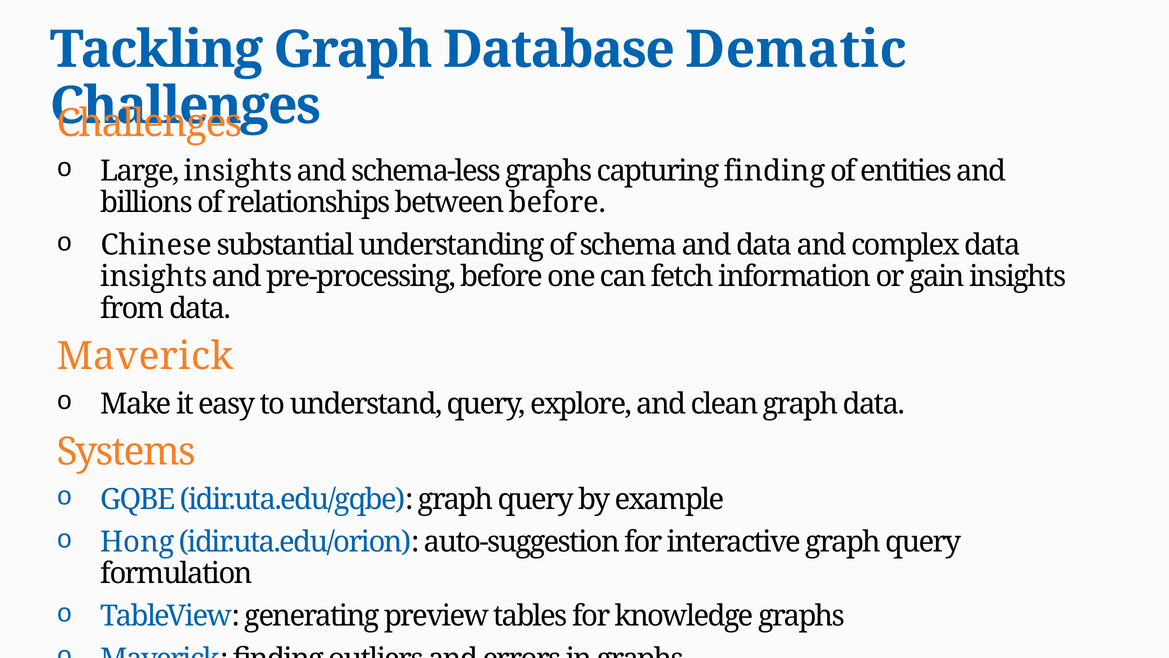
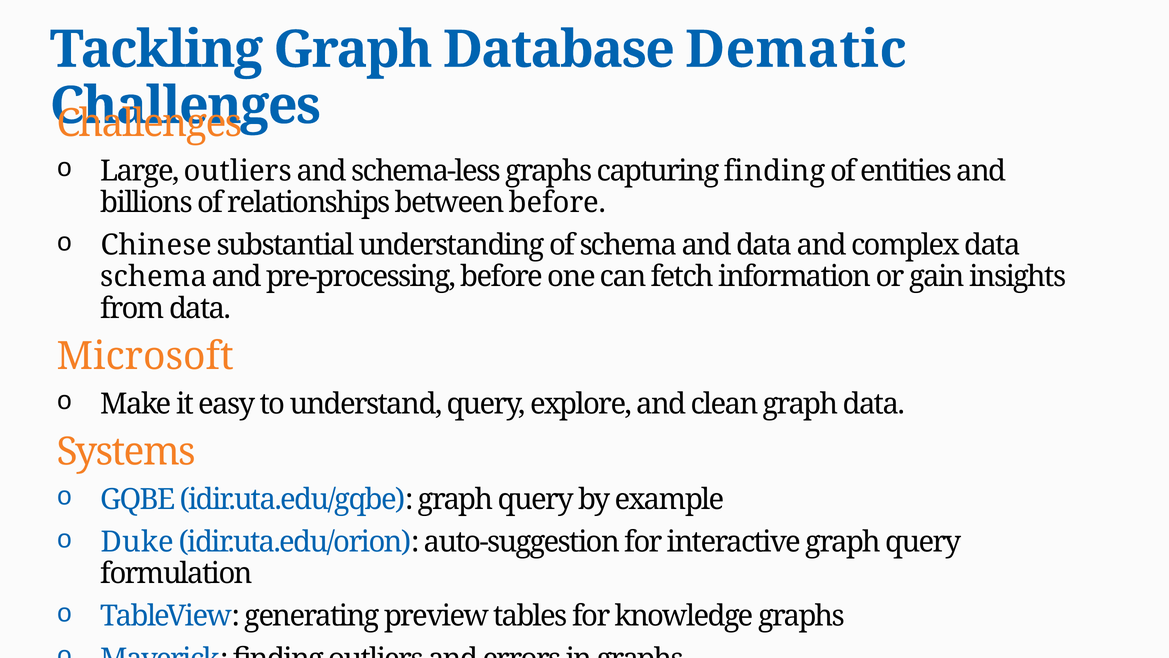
Large insights: insights -> outliers (238, 171)
insights: insights -> schema (154, 277)
Maverick: Maverick -> Microsoft (145, 356)
Hong: Hong -> Duke (137, 542)
